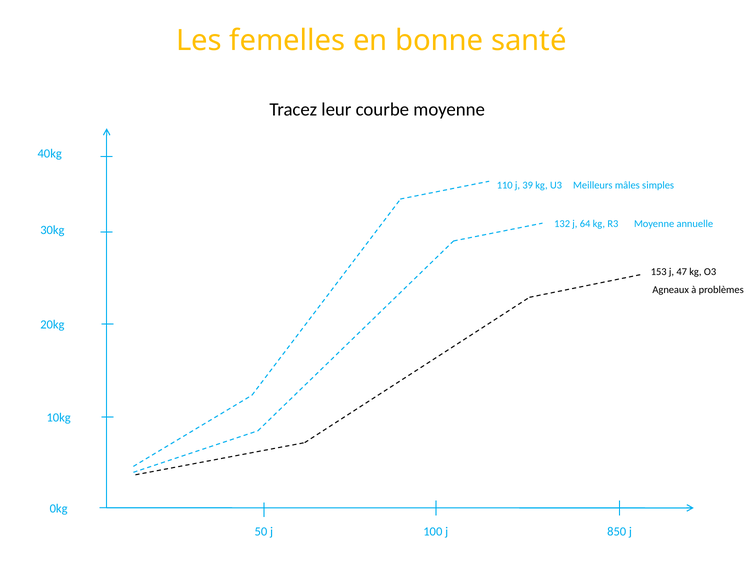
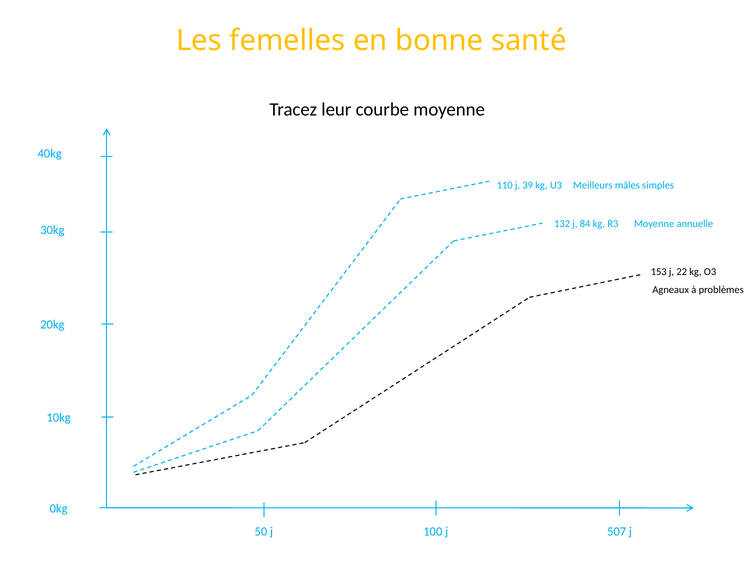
64: 64 -> 84 (585, 224)
47: 47 -> 22 (682, 271)
850: 850 -> 507 (617, 531)
